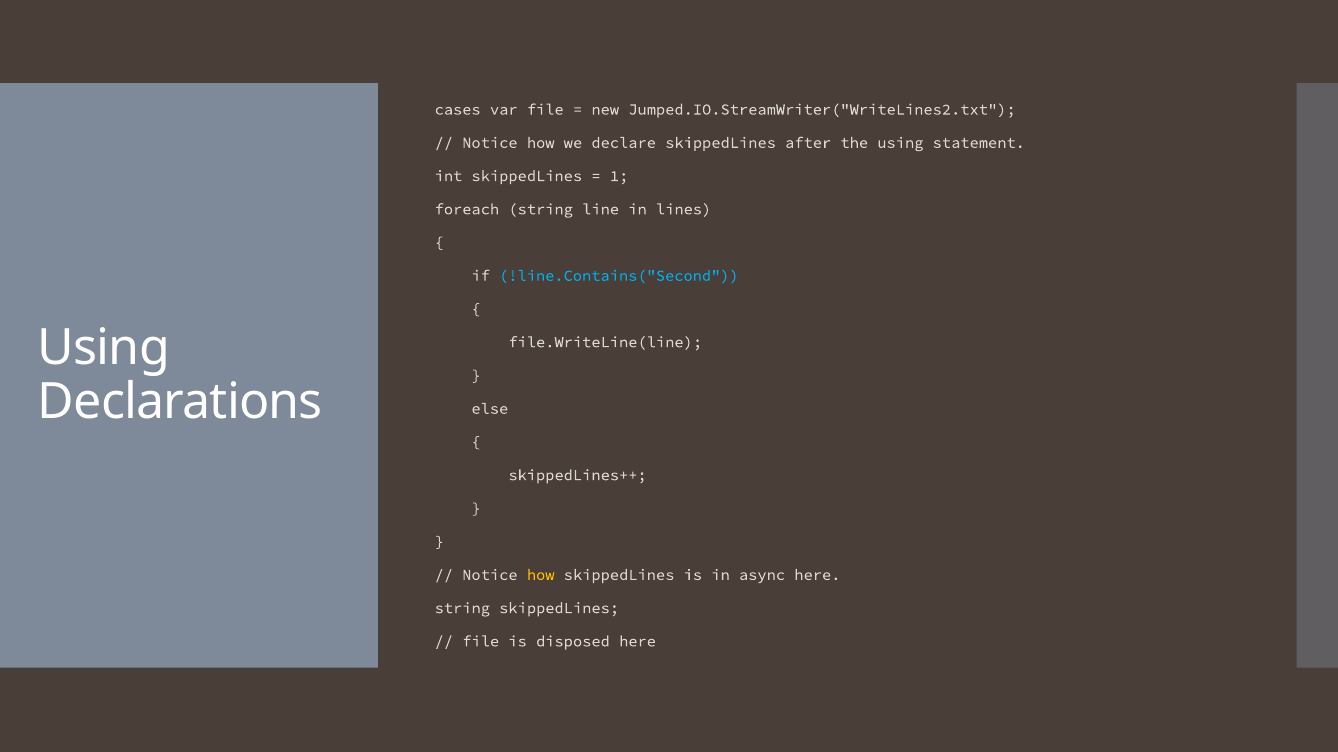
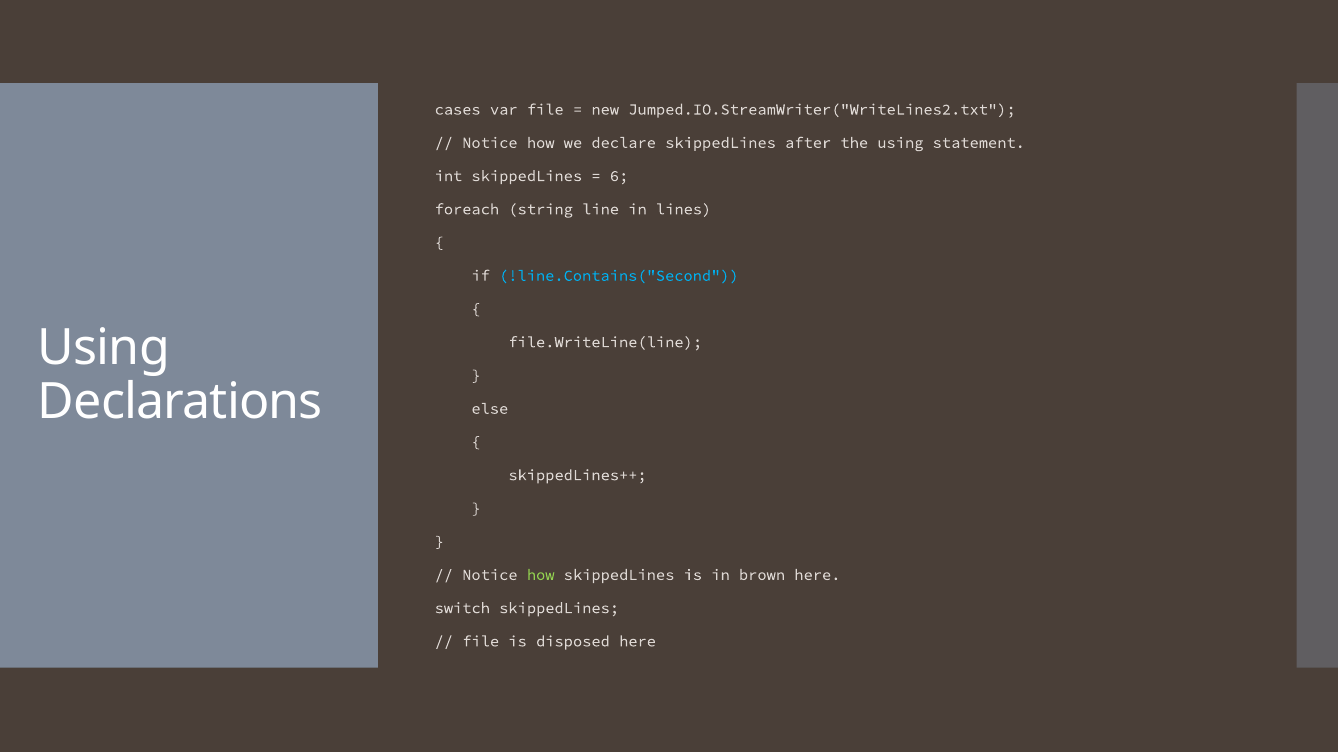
1: 1 -> 6 (619, 176)
how colour: yellow -> light green (541, 575)
async: async -> brown (762, 575)
string: string -> switch (462, 609)
